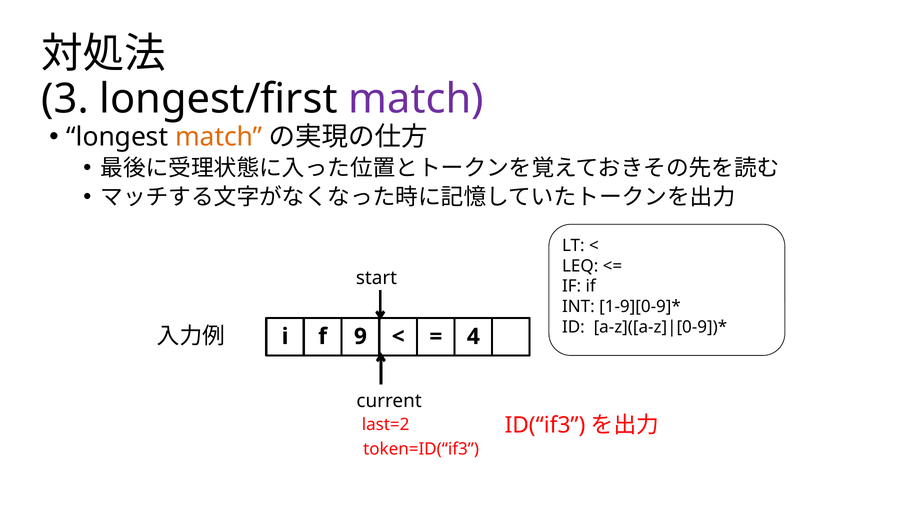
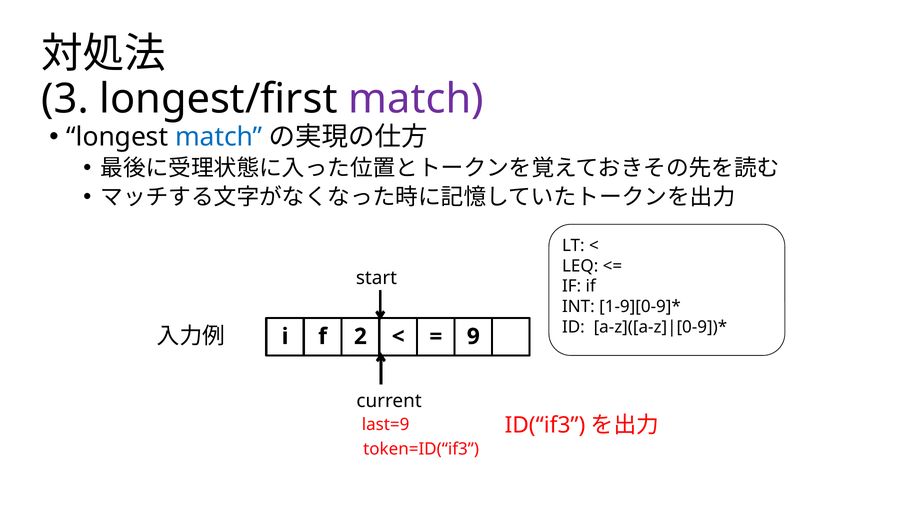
match colour: orange -> blue (219, 137)
4: 4 -> 9 (473, 336)
9: 9 -> 2 (360, 336)
last=2: last=2 -> last=9 (386, 424)
